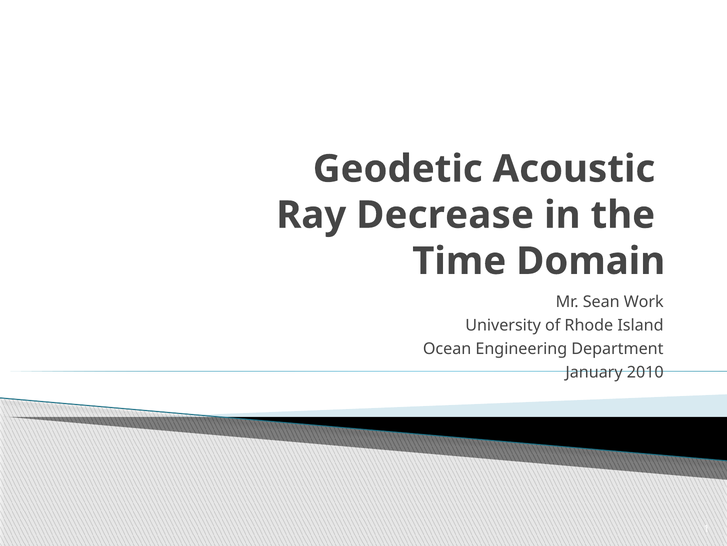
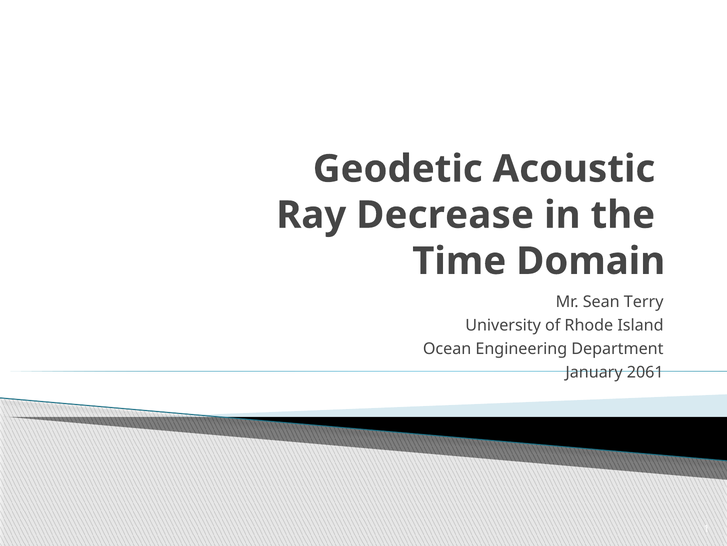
Work: Work -> Terry (644, 302)
2010: 2010 -> 2061 (645, 372)
